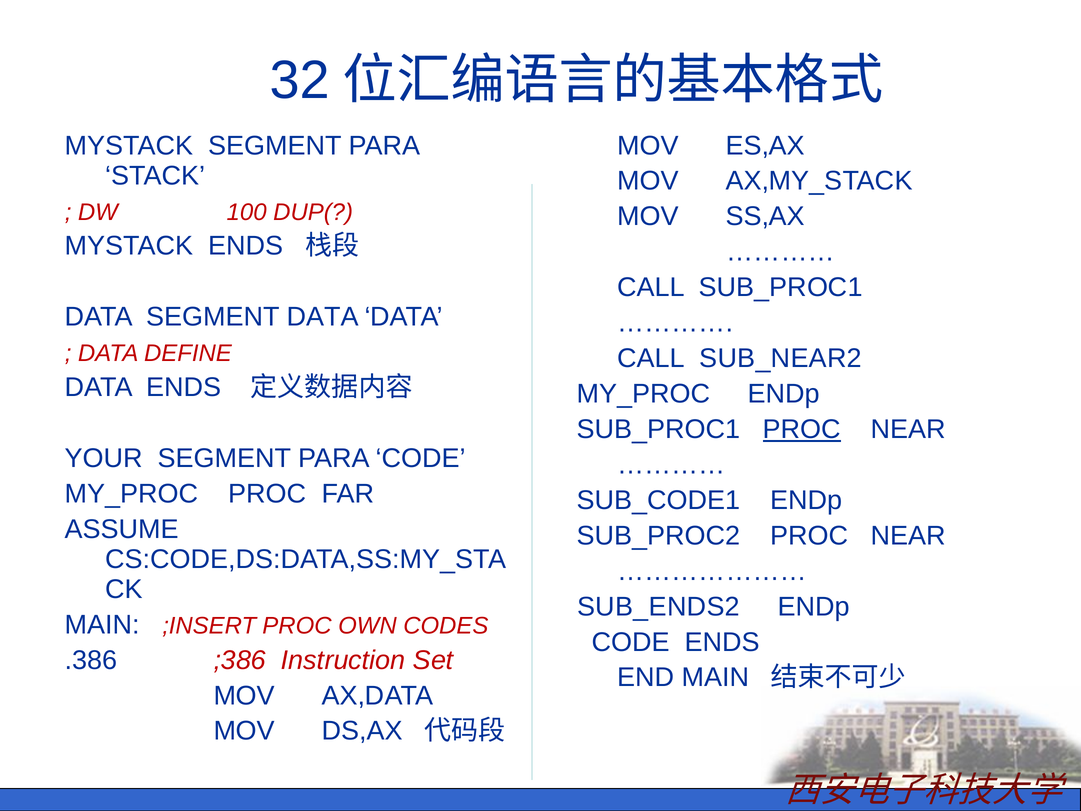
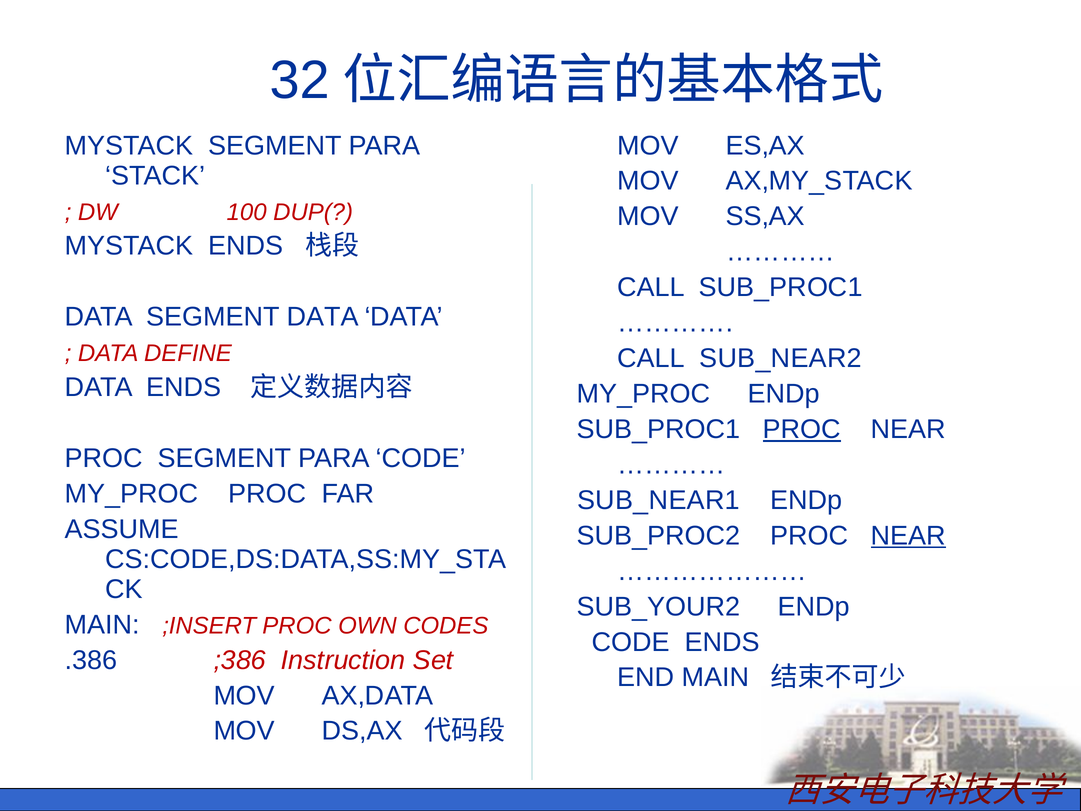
YOUR: YOUR -> PROC (104, 458)
SUB_CODE1: SUB_CODE1 -> SUB_NEAR1 (659, 500)
NEAR underline: none -> present (908, 536)
SUB_ENDS2: SUB_ENDS2 -> SUB_YOUR2 (659, 606)
